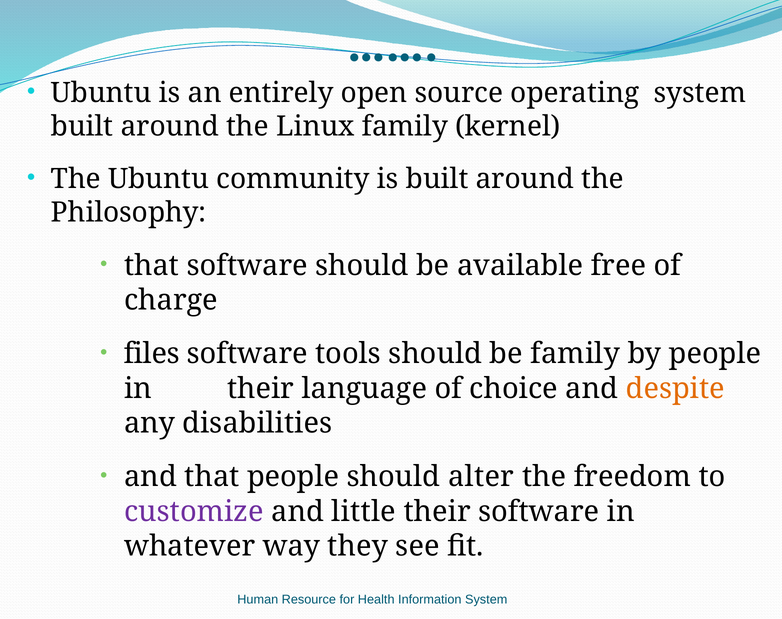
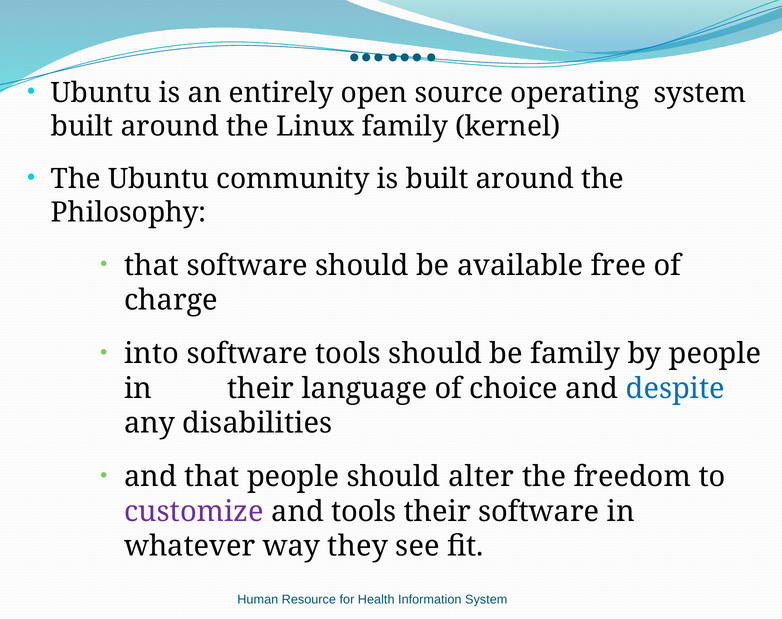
files: files -> into (152, 354)
despite colour: orange -> blue (675, 389)
and little: little -> tools (364, 512)
